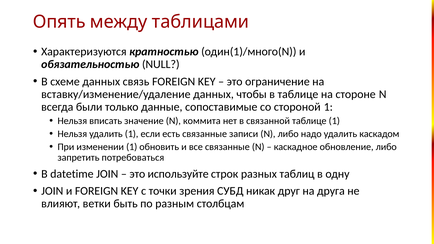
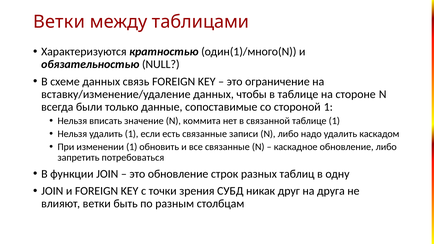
Опять: Опять -> Ветки (59, 22)
datetime: datetime -> функции (72, 174)
это используйте: используйте -> обновление (178, 174)
